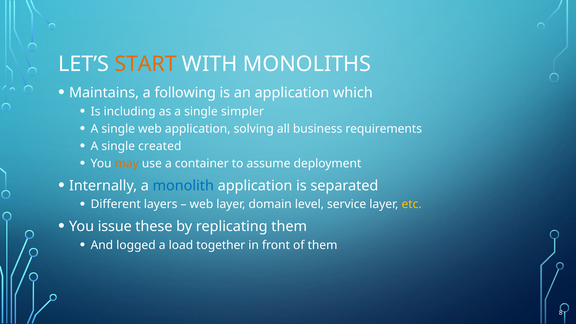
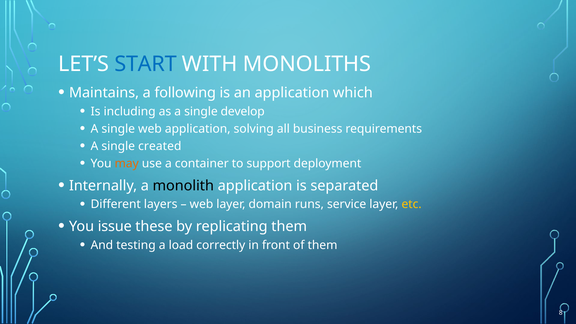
START colour: orange -> blue (146, 64)
simpler: simpler -> develop (243, 111)
assume: assume -> support (269, 164)
monolith colour: blue -> black (183, 186)
level: level -> runs (309, 204)
logged: logged -> testing (136, 245)
together: together -> correctly (221, 245)
